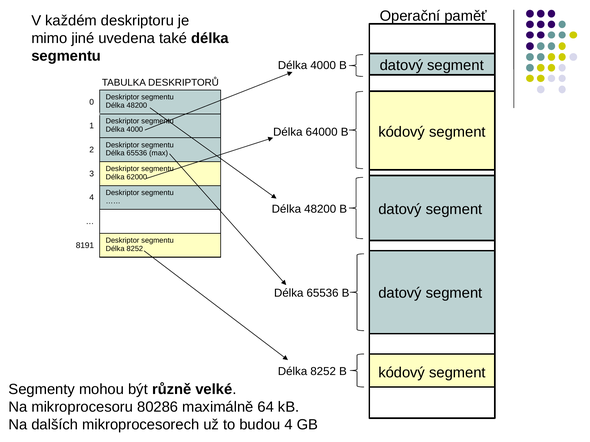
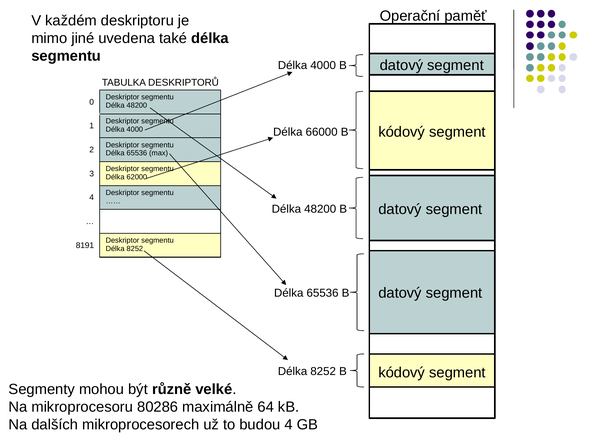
64000: 64000 -> 66000 (322, 132)
